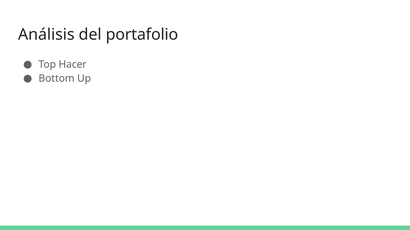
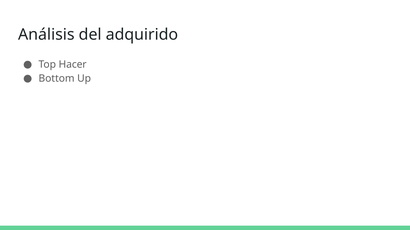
portafolio: portafolio -> adquirido (142, 35)
